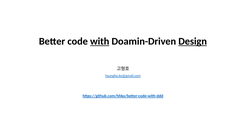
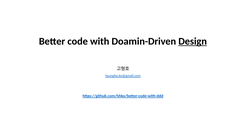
with underline: present -> none (100, 41)
